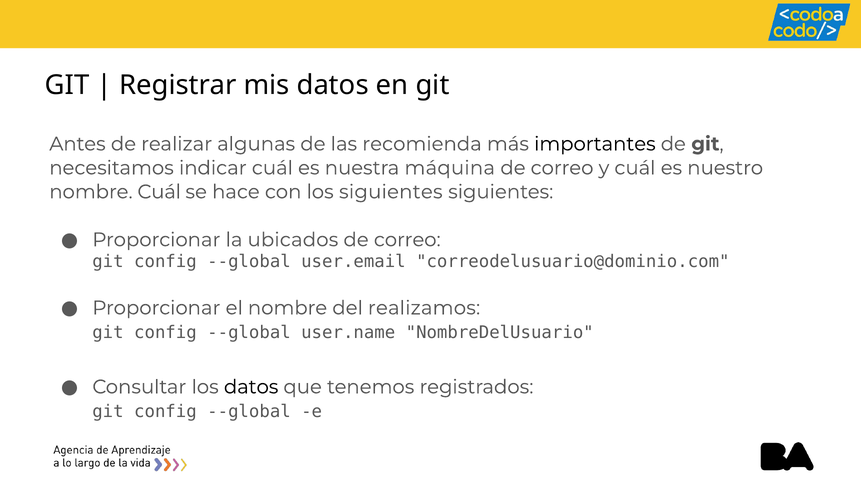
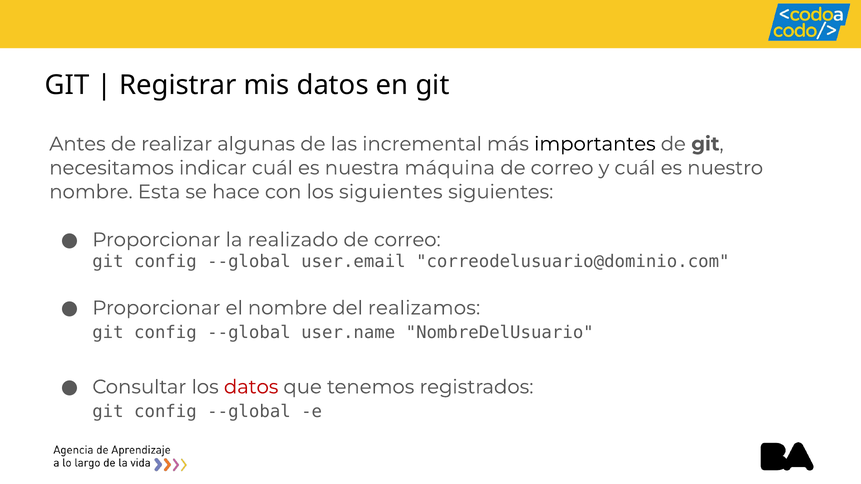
recomienda: recomienda -> incremental (422, 144)
nombre Cuál: Cuál -> Esta (159, 192)
ubicados: ubicados -> realizado (293, 240)
datos colour: black -> red (251, 387)
